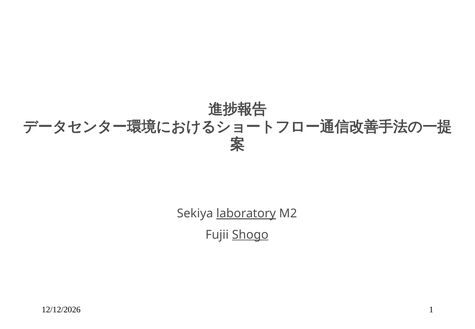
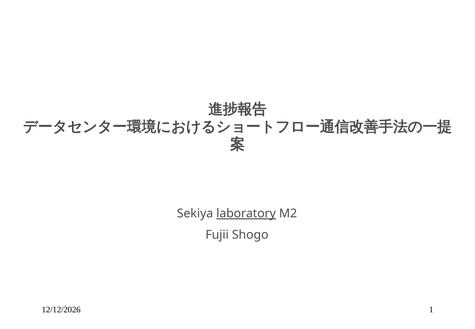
Shogo underline: present -> none (250, 235)
